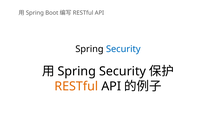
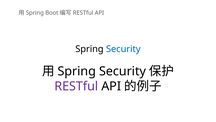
RESTful colour: orange -> purple (76, 86)
